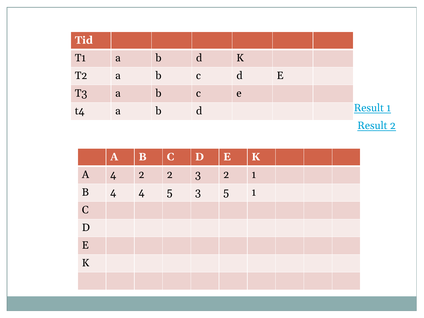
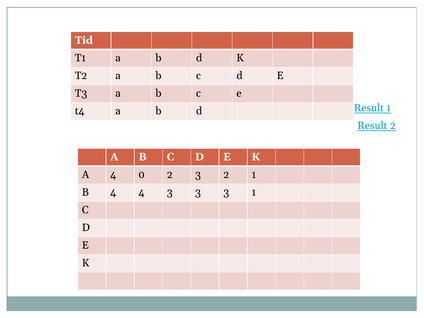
4 2: 2 -> 0 (142, 175)
4 5: 5 -> 3 (170, 192)
5: 5 -> 3 (226, 192)
